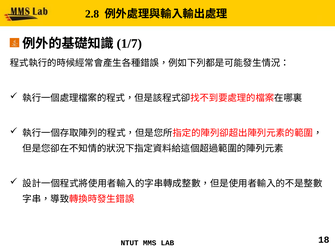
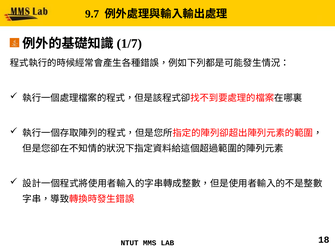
2.8: 2.8 -> 9.7 (92, 14)
